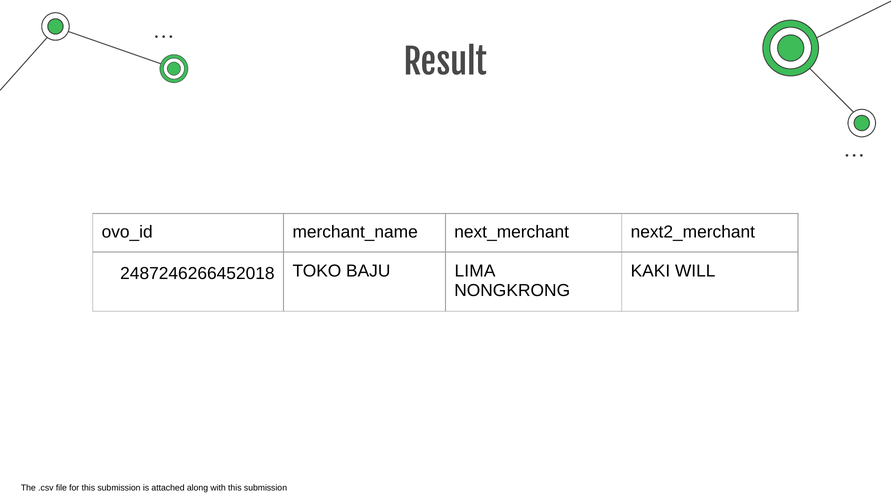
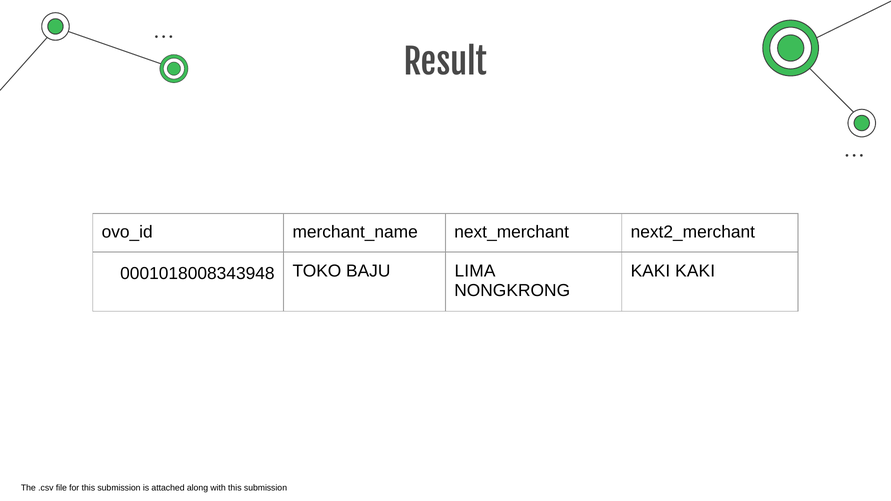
KAKI WILL: WILL -> KAKI (695, 271)
2487246266452018: 2487246266452018 -> 0001018008343948 (197, 274)
